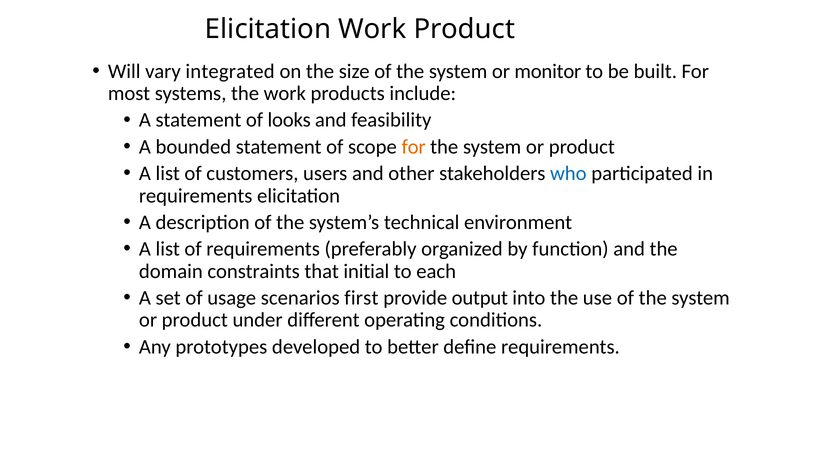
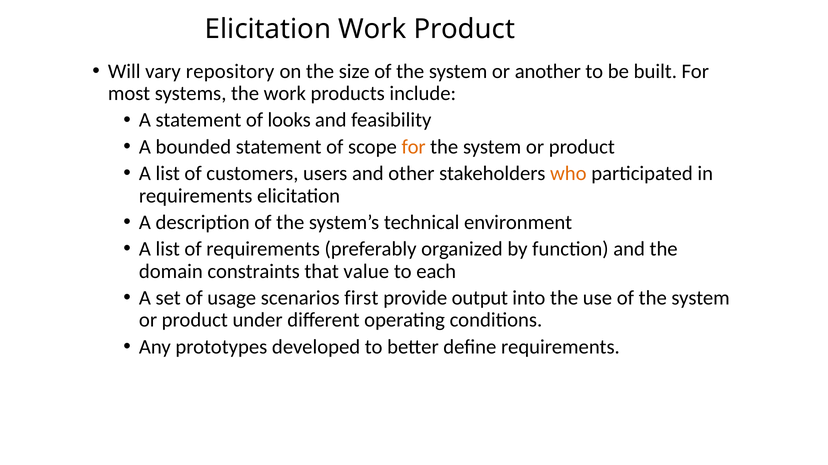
integrated: integrated -> repository (230, 71)
monitor: monitor -> another (548, 71)
who colour: blue -> orange (568, 174)
initial: initial -> value (366, 272)
